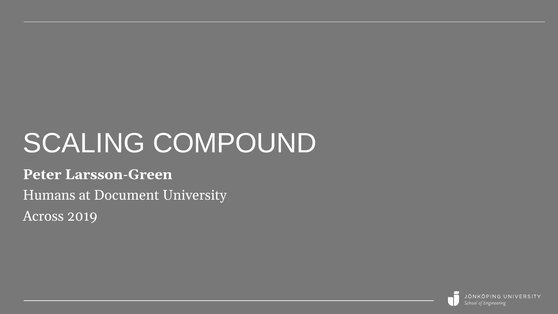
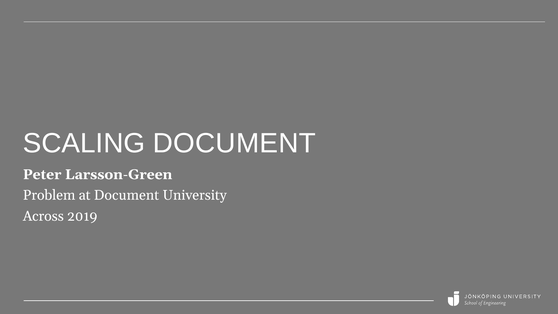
SCALING COMPOUND: COMPOUND -> DOCUMENT (234, 143)
Humans: Humans -> Problem (49, 195)
